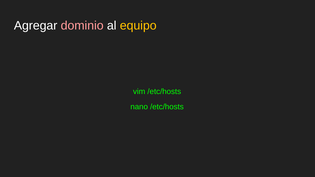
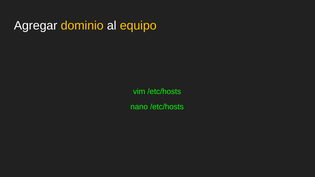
dominio colour: pink -> yellow (82, 26)
